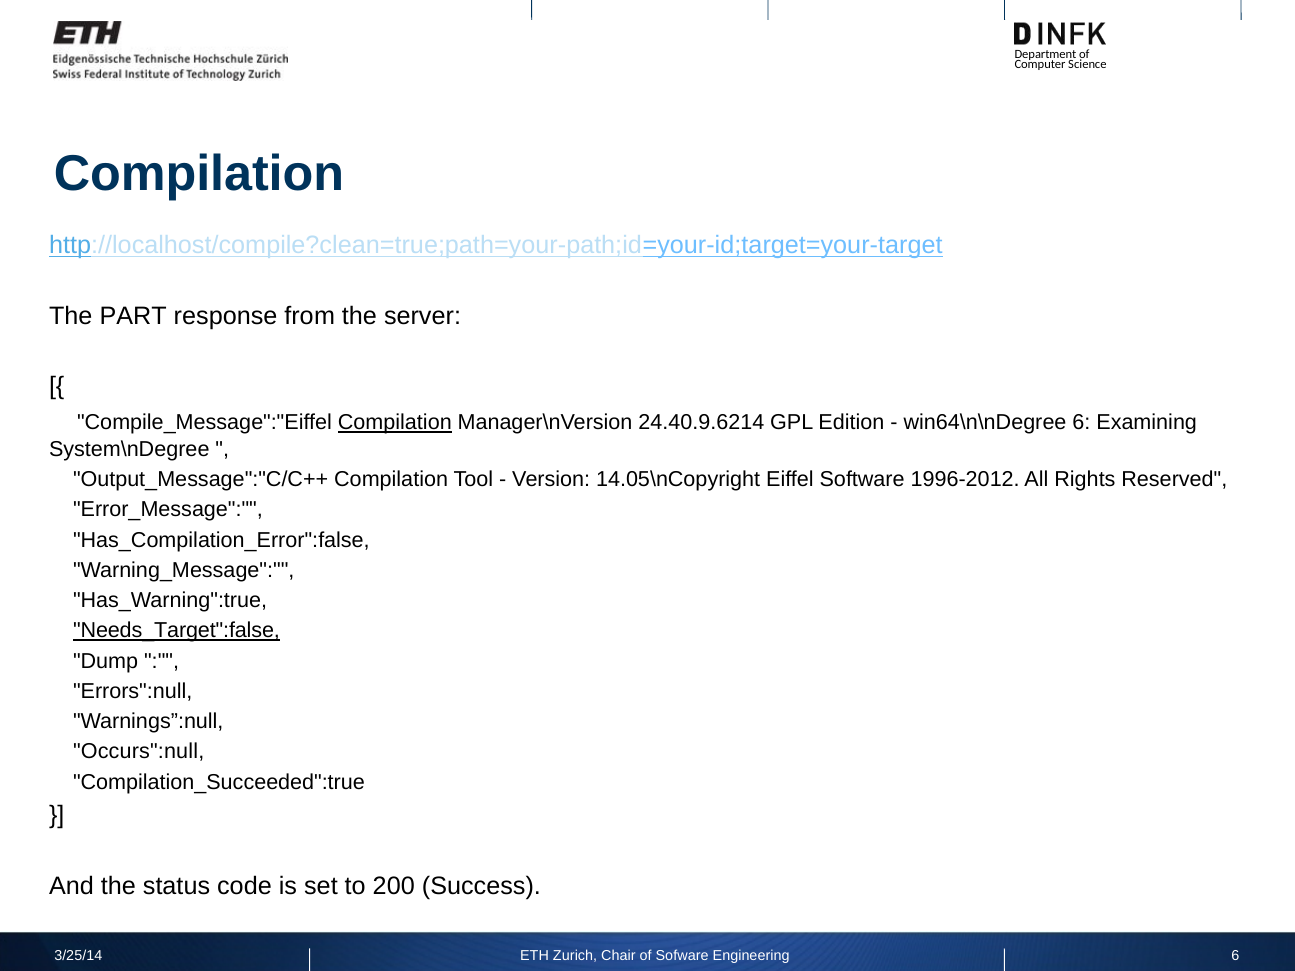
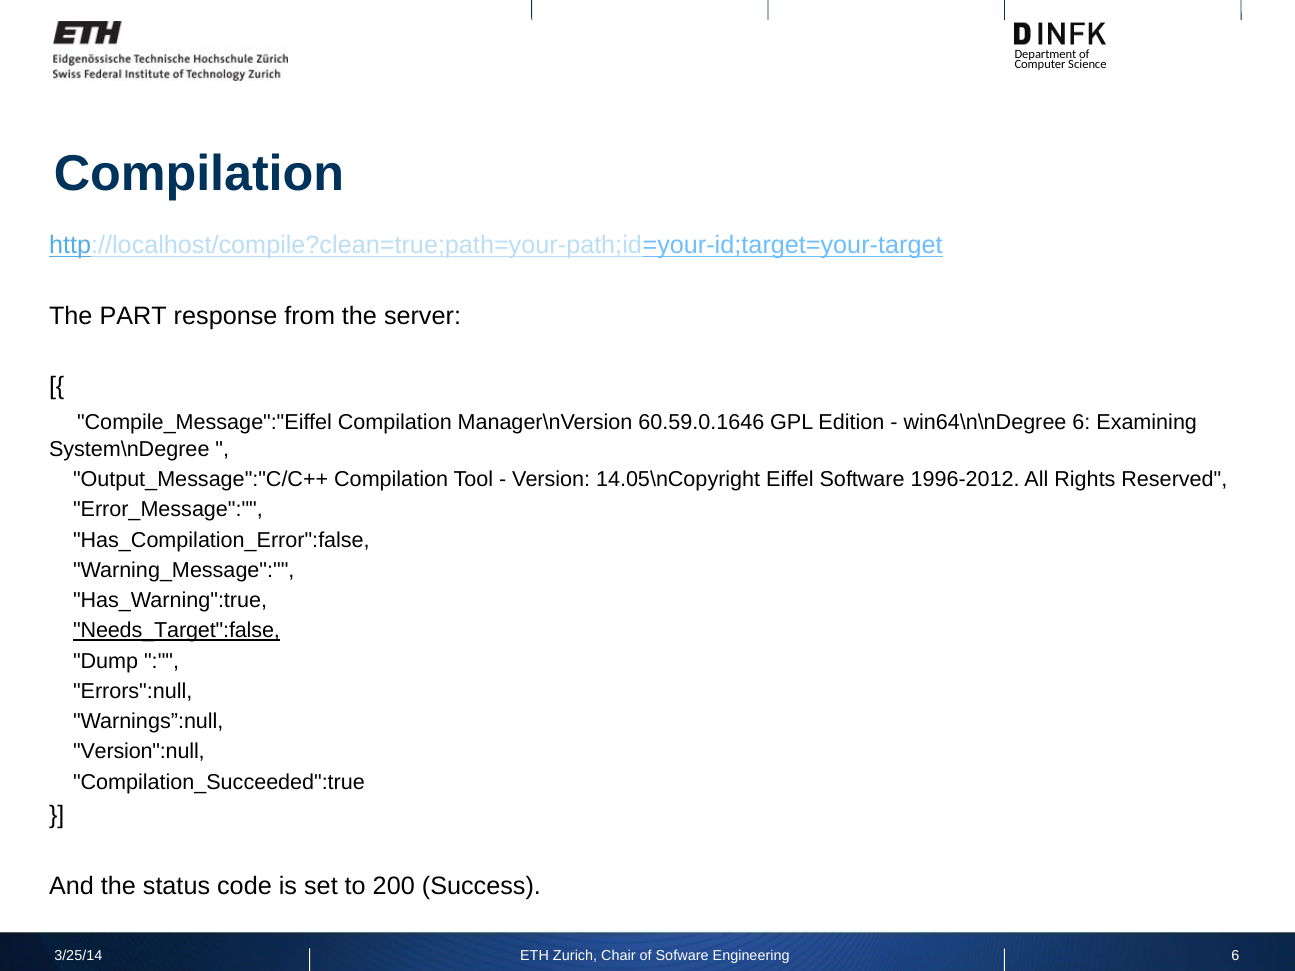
Compilation underline: present -> none (395, 423)
24.40.9.6214: 24.40.9.6214 -> 60.59.0.1646 (701, 423)
Occurs":null: Occurs":null -> Version":null (139, 752)
